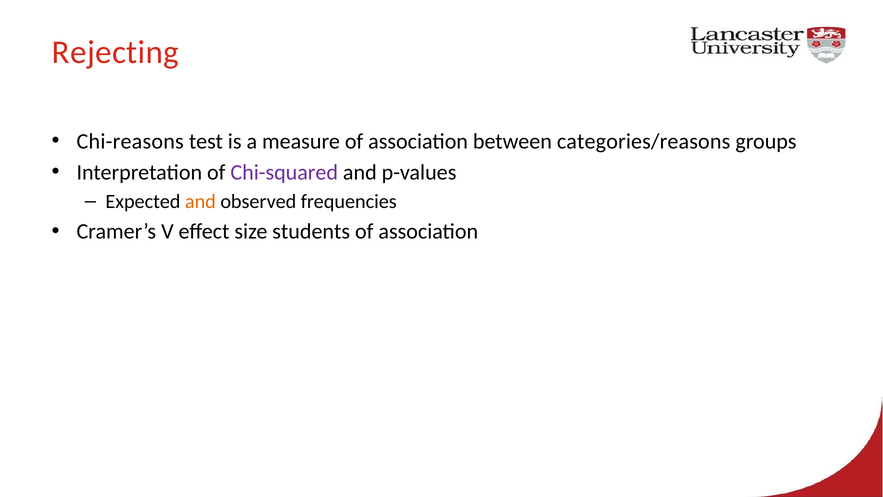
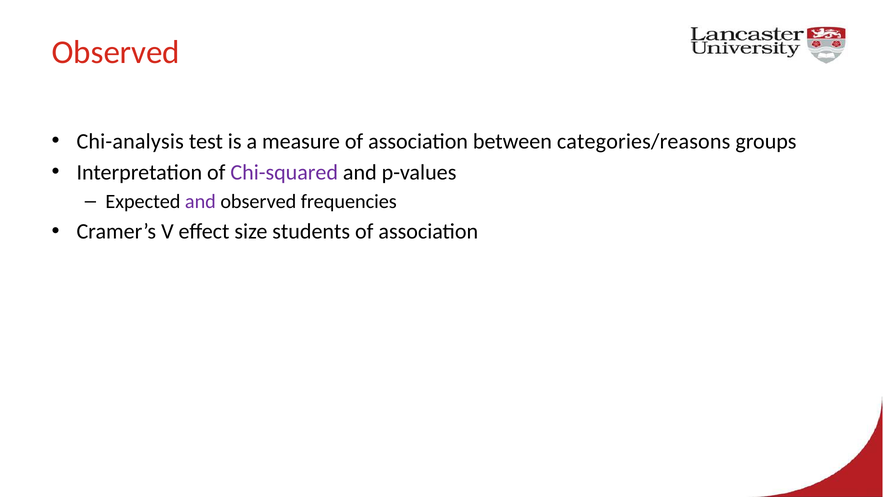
Rejecting: Rejecting -> Observed (116, 52)
Chi-reasons: Chi-reasons -> Chi-analysis (130, 141)
and colour: orange -> purple (200, 201)
